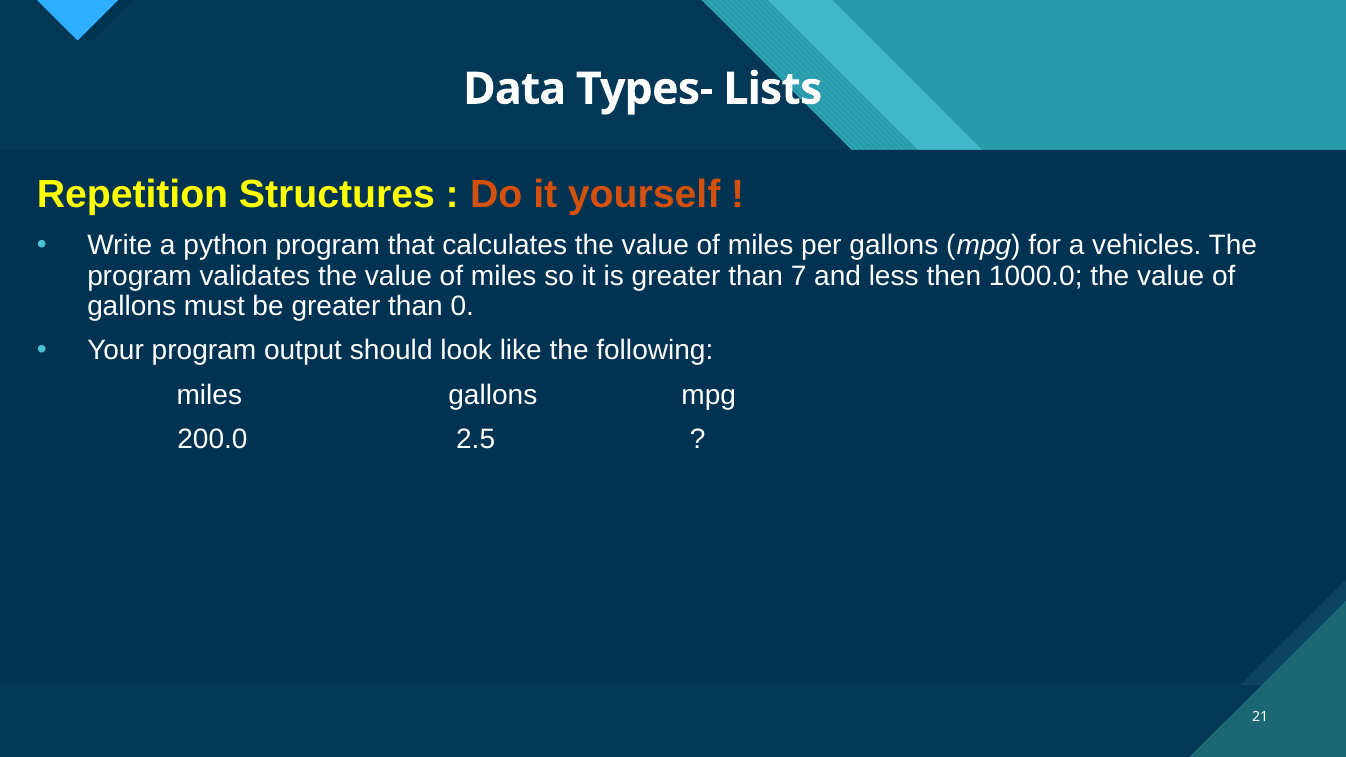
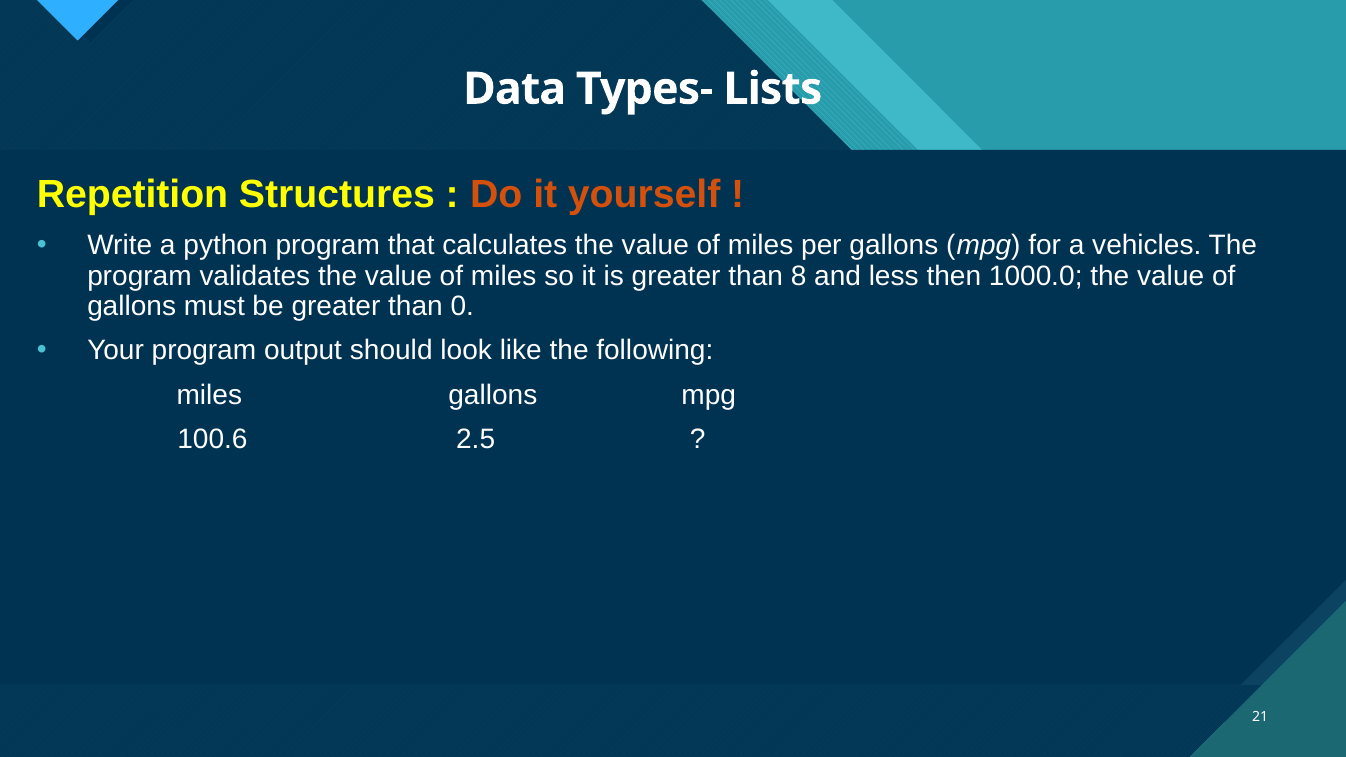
7: 7 -> 8 (799, 276)
200.0: 200.0 -> 100.6 (212, 439)
